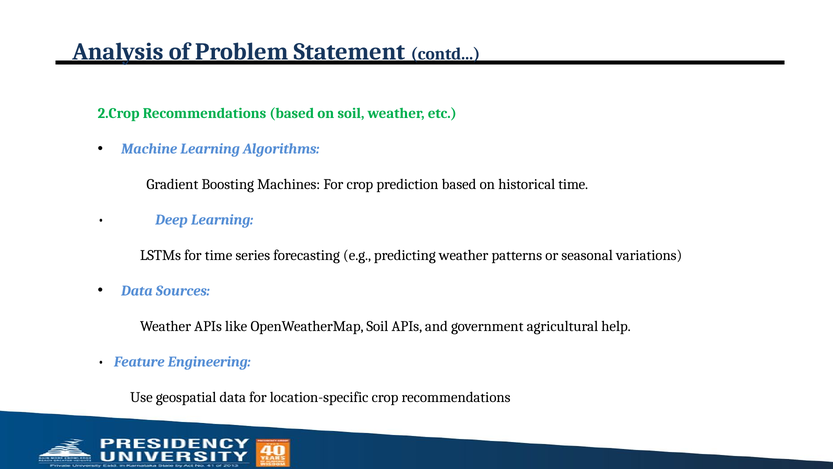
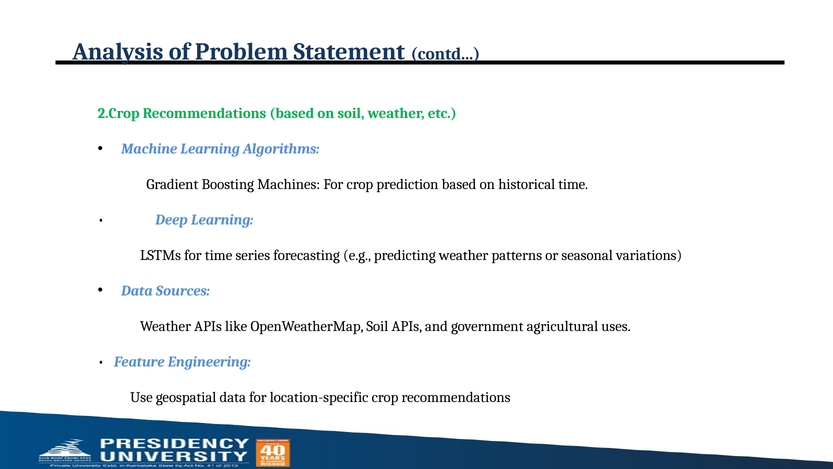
help: help -> uses (616, 326)
